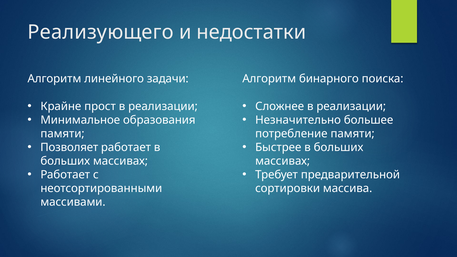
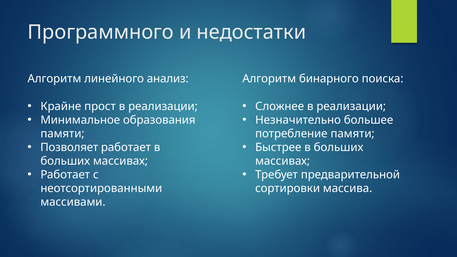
Реализующего: Реализующего -> Программного (101, 32)
задачи: задачи -> анализ (168, 79)
